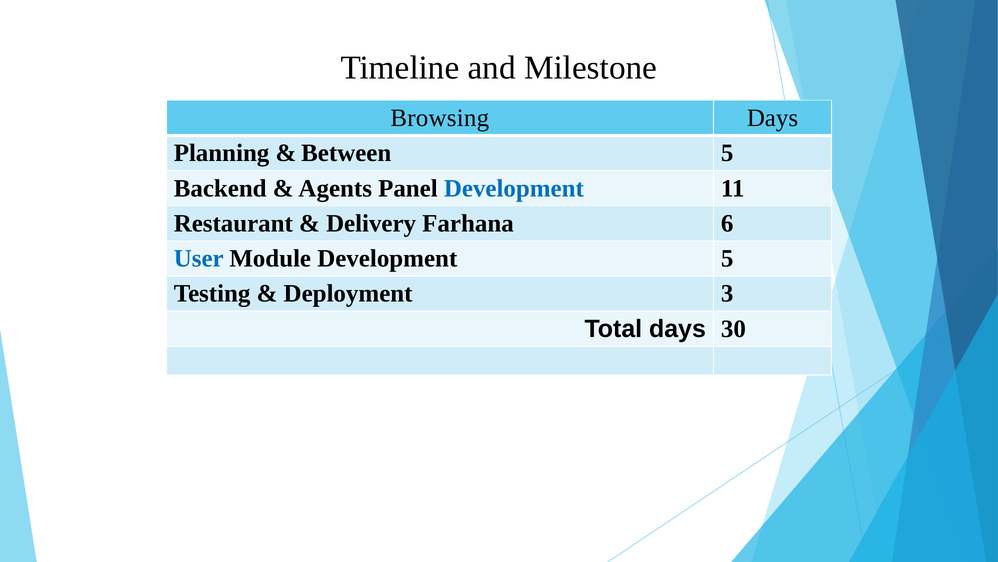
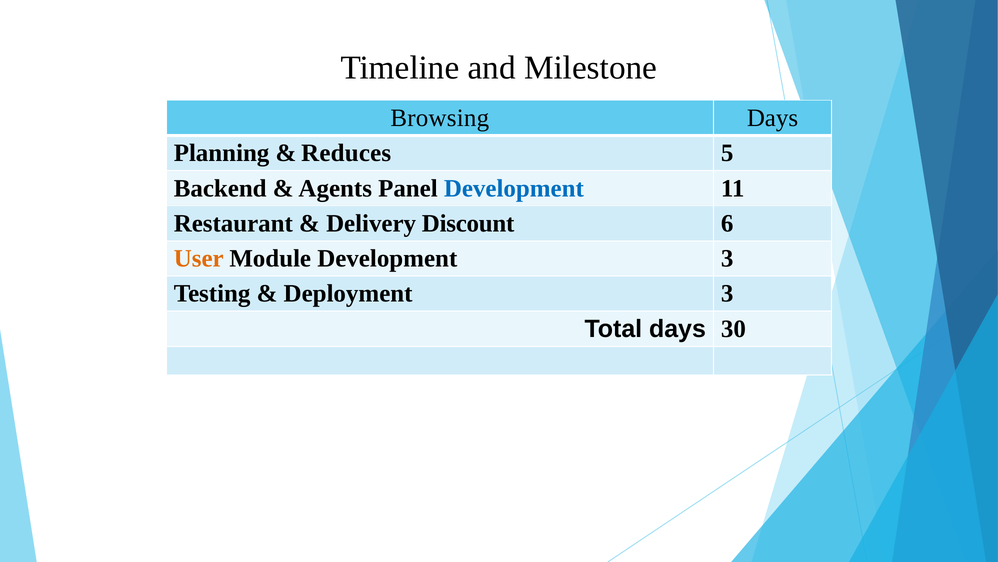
Between: Between -> Reduces (346, 153)
Farhana: Farhana -> Discount (468, 223)
User colour: blue -> orange (199, 258)
Development 5: 5 -> 3 (727, 258)
